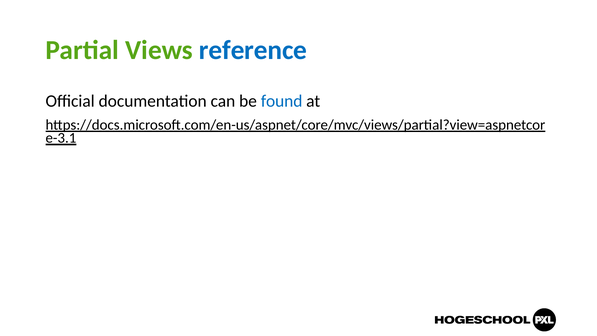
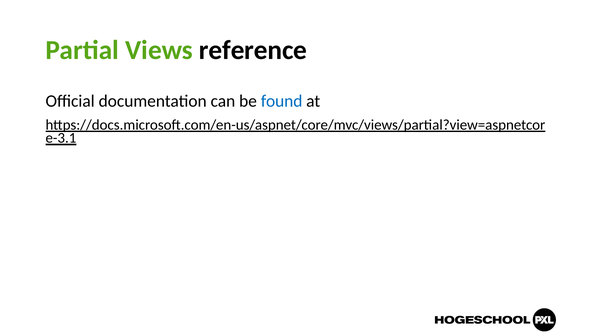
reference colour: blue -> black (253, 50)
